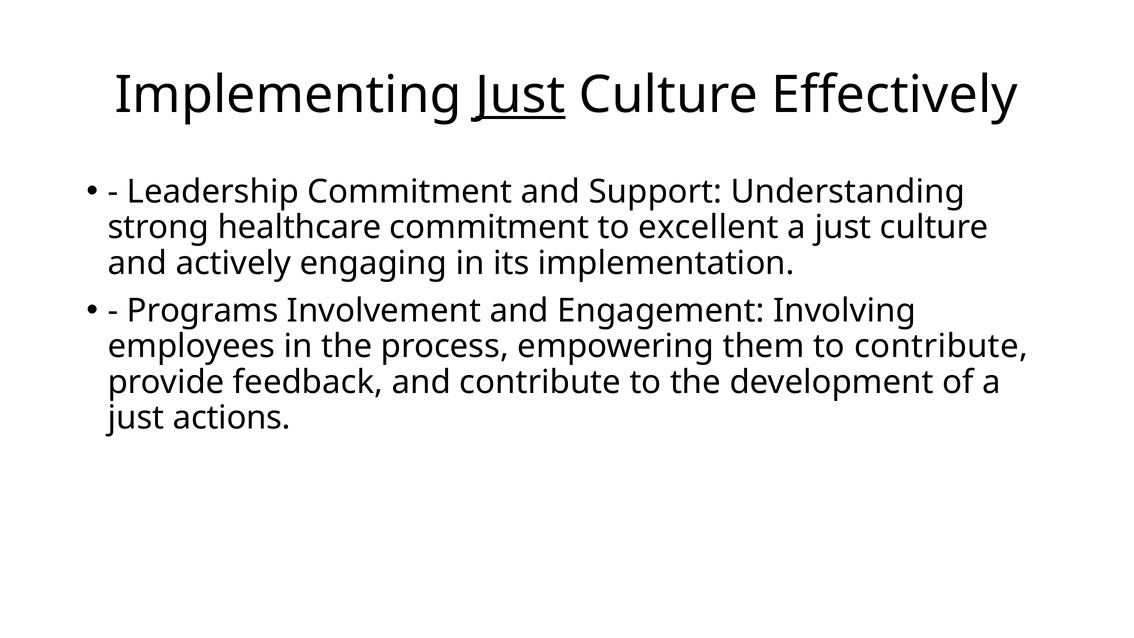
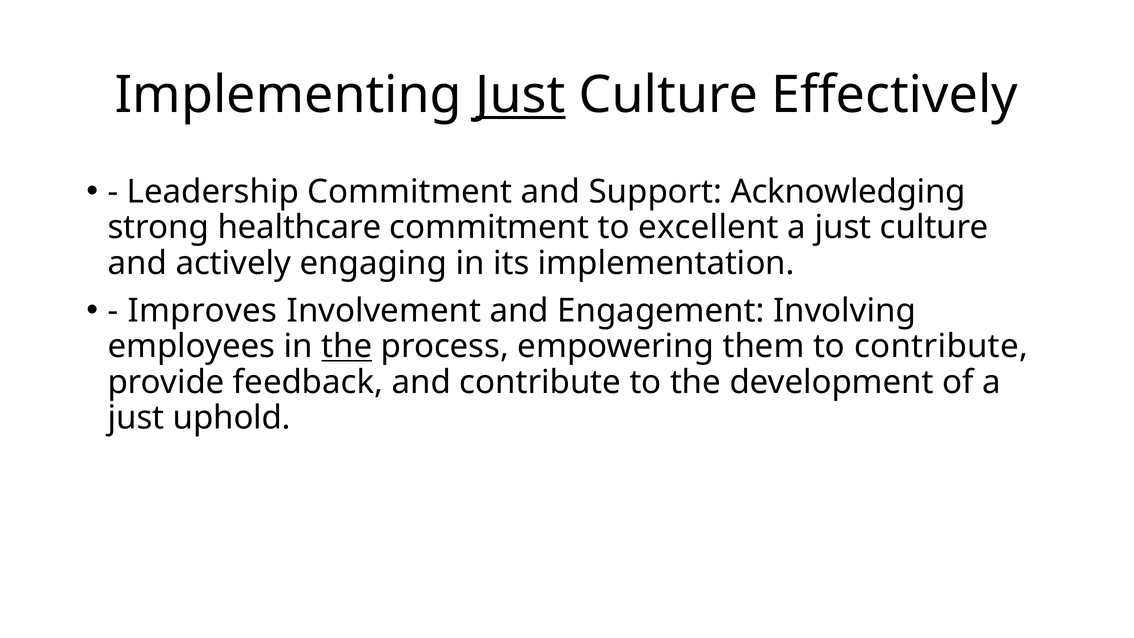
Understanding: Understanding -> Acknowledging (848, 192)
Programs: Programs -> Improves (202, 311)
the underline: none -> present (347, 346)
actions: actions -> uphold (232, 418)
